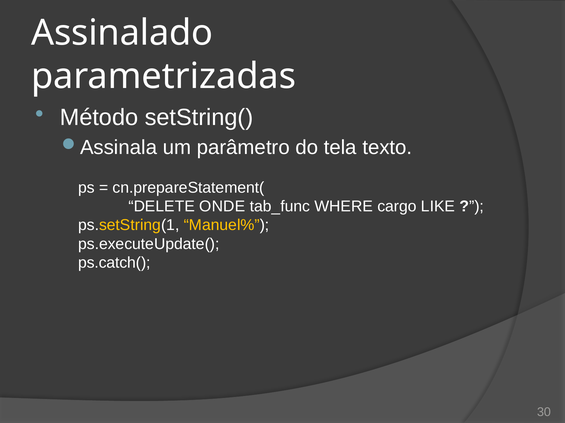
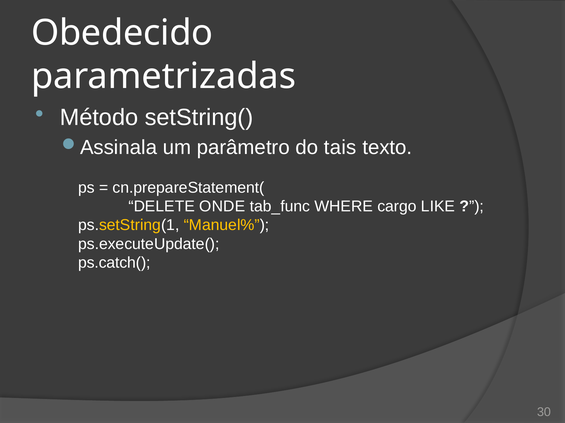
Assinalado: Assinalado -> Obedecido (122, 33)
tela: tela -> tais (340, 148)
